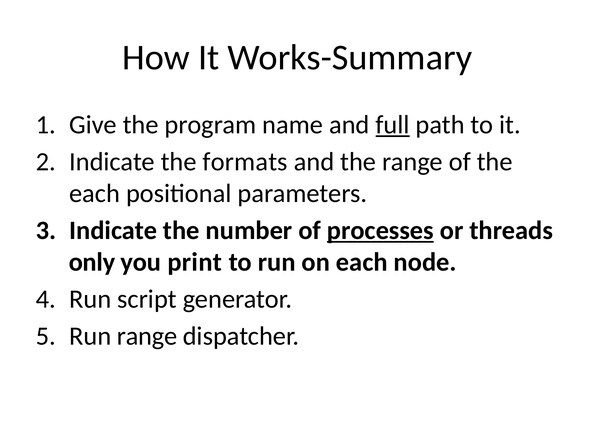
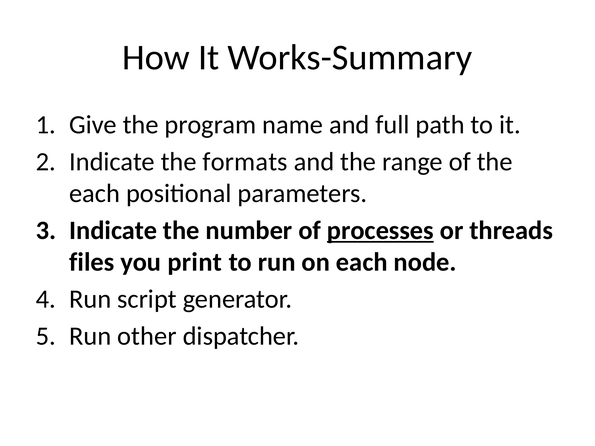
full underline: present -> none (393, 125)
only: only -> files (92, 262)
Run range: range -> other (147, 336)
